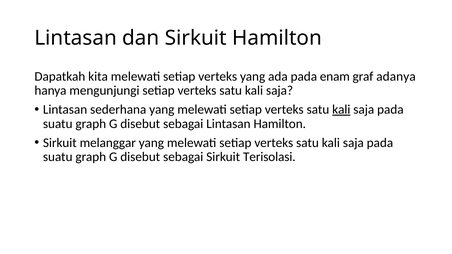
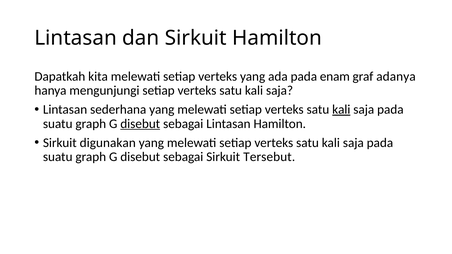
disebut underline: none -> present (140, 124)
melanggar: melanggar -> digunakan (108, 143)
Terisolasi: Terisolasi -> Tersebut (269, 157)
